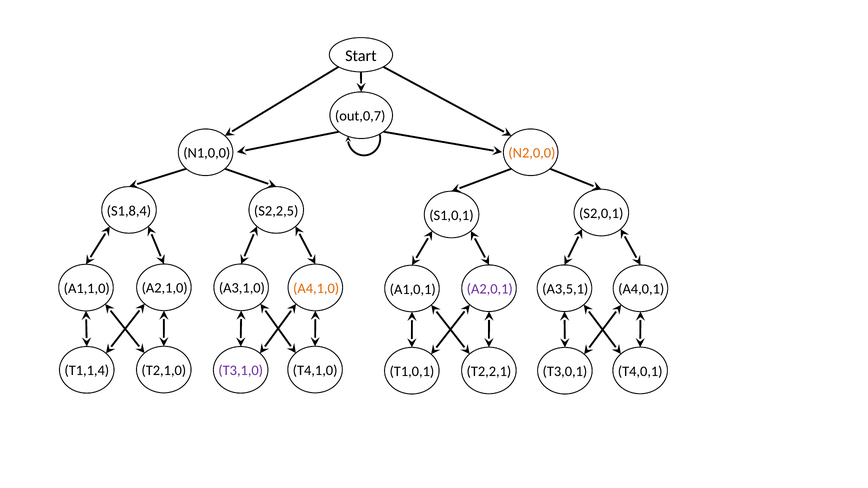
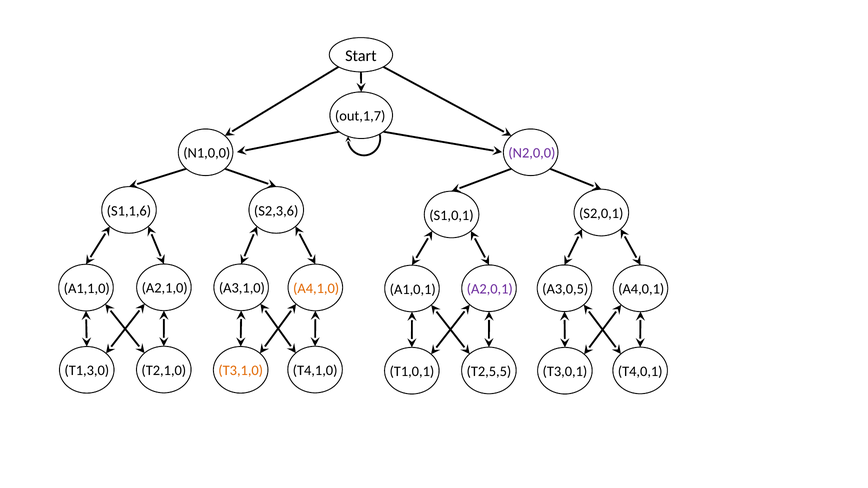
out,0,7: out,0,7 -> out,1,7 (360, 116)
N2,0,0 colour: orange -> purple (532, 153)
S1,8,4: S1,8,4 -> S1,1,6 (129, 211)
S2,2,5: S2,2,5 -> S2,3,6 (276, 211)
A3,5,1: A3,5,1 -> A3,0,5 (565, 289)
T1,1,4: T1,1,4 -> T1,3,0 (87, 371)
T3,1,0 colour: purple -> orange (241, 371)
T2,2,1: T2,2,1 -> T2,5,5 (489, 371)
